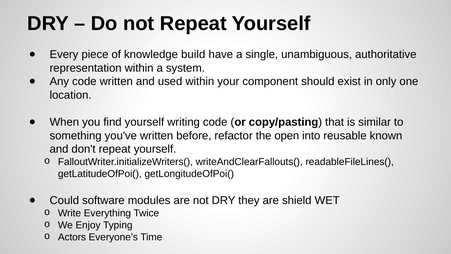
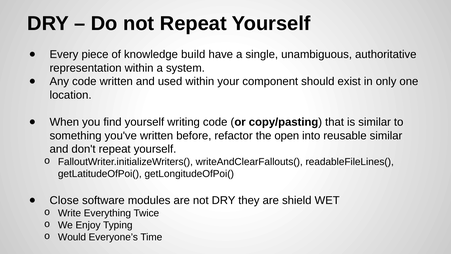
reusable known: known -> similar (386, 136)
Could: Could -> Close (64, 200)
Actors: Actors -> Would (72, 237)
